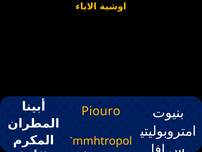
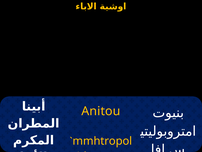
Piouro: Piouro -> Anitou (101, 111)
